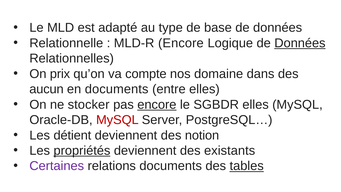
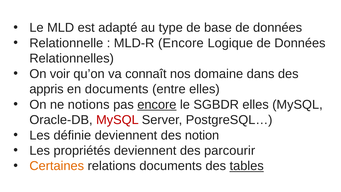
Données underline: present -> none (300, 43)
prix: prix -> voir (60, 74)
compte: compte -> connaît (146, 74)
aucun: aucun -> appris (46, 89)
stocker: stocker -> notions (89, 104)
détient: détient -> définie (72, 135)
propriétés underline: present -> none (82, 150)
existants: existants -> parcourir (230, 150)
Certaines colour: purple -> orange (57, 166)
